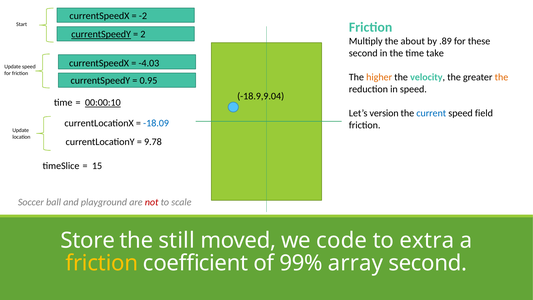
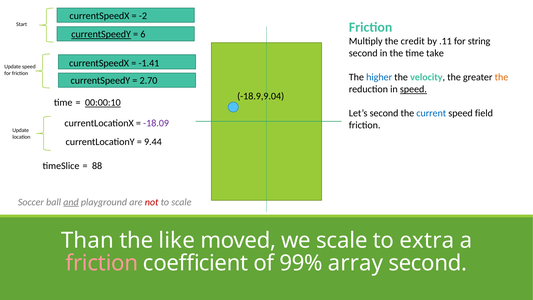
2: 2 -> 6 (143, 34)
about: about -> credit (413, 41)
.89: .89 -> .11 (445, 41)
these: these -> string (479, 41)
-4.03: -4.03 -> -1.41 (149, 63)
higher colour: orange -> blue (379, 77)
0.95: 0.95 -> 2.70 (148, 81)
speed underline: none -> present (413, 89)
Let’s version: version -> second (384, 113)
-18.09 colour: blue -> purple (156, 123)
9.78: 9.78 -> 9.44 (153, 142)
15: 15 -> 88 (97, 166)
and underline: none -> present (71, 202)
Store: Store -> Than (87, 240)
still: still -> like (177, 240)
we code: code -> scale (342, 240)
friction colour: yellow -> pink (102, 263)
